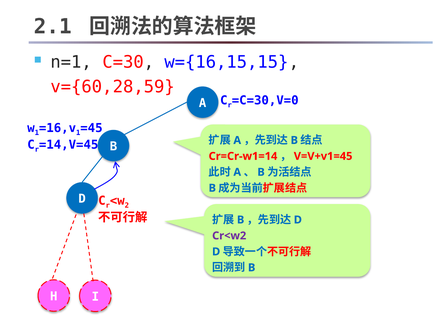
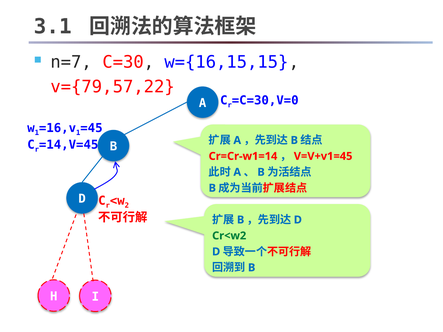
2.1: 2.1 -> 3.1 (53, 27)
n=1: n=1 -> n=7 (71, 62)
v={60,28,59: v={60,28,59 -> v={79,57,22 (113, 87)
Cr<w2 colour: purple -> green (229, 236)
